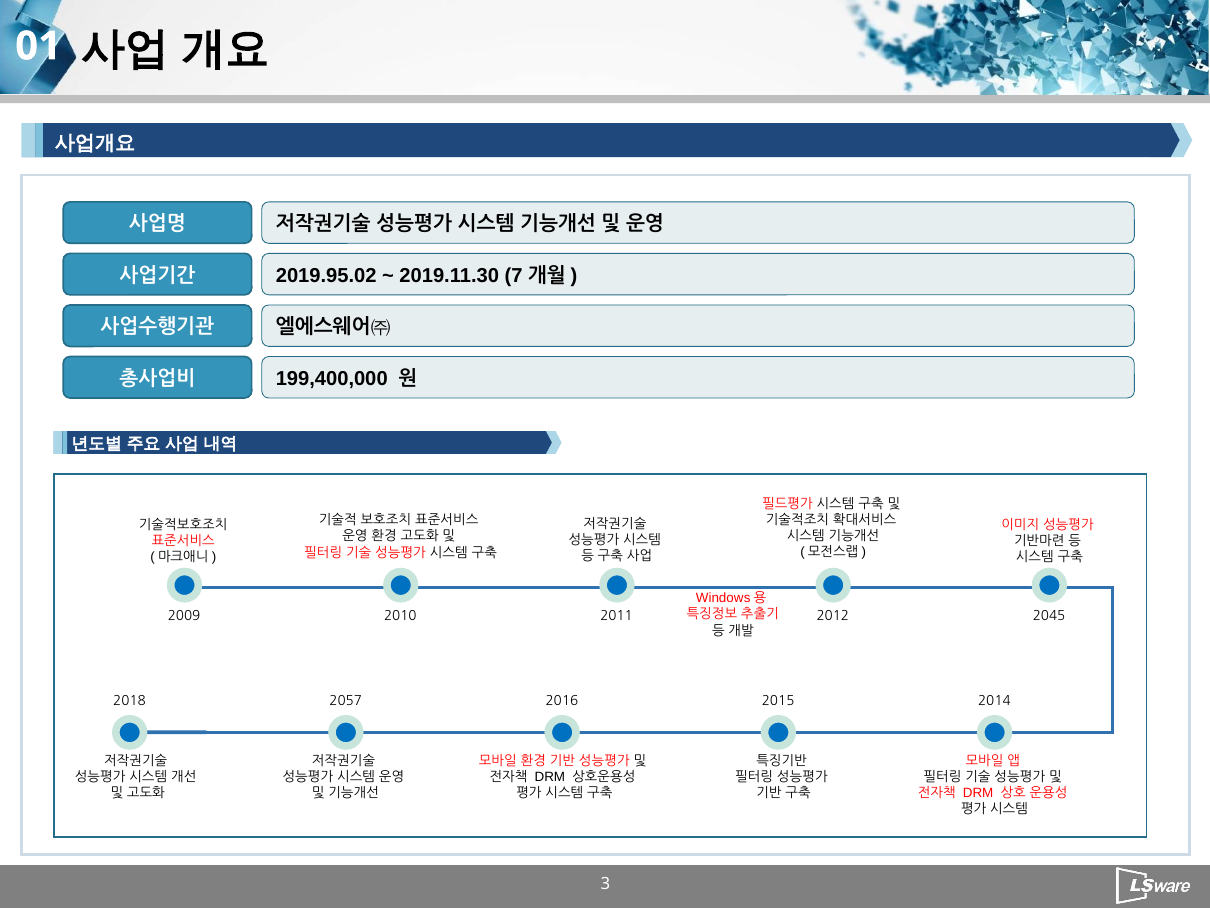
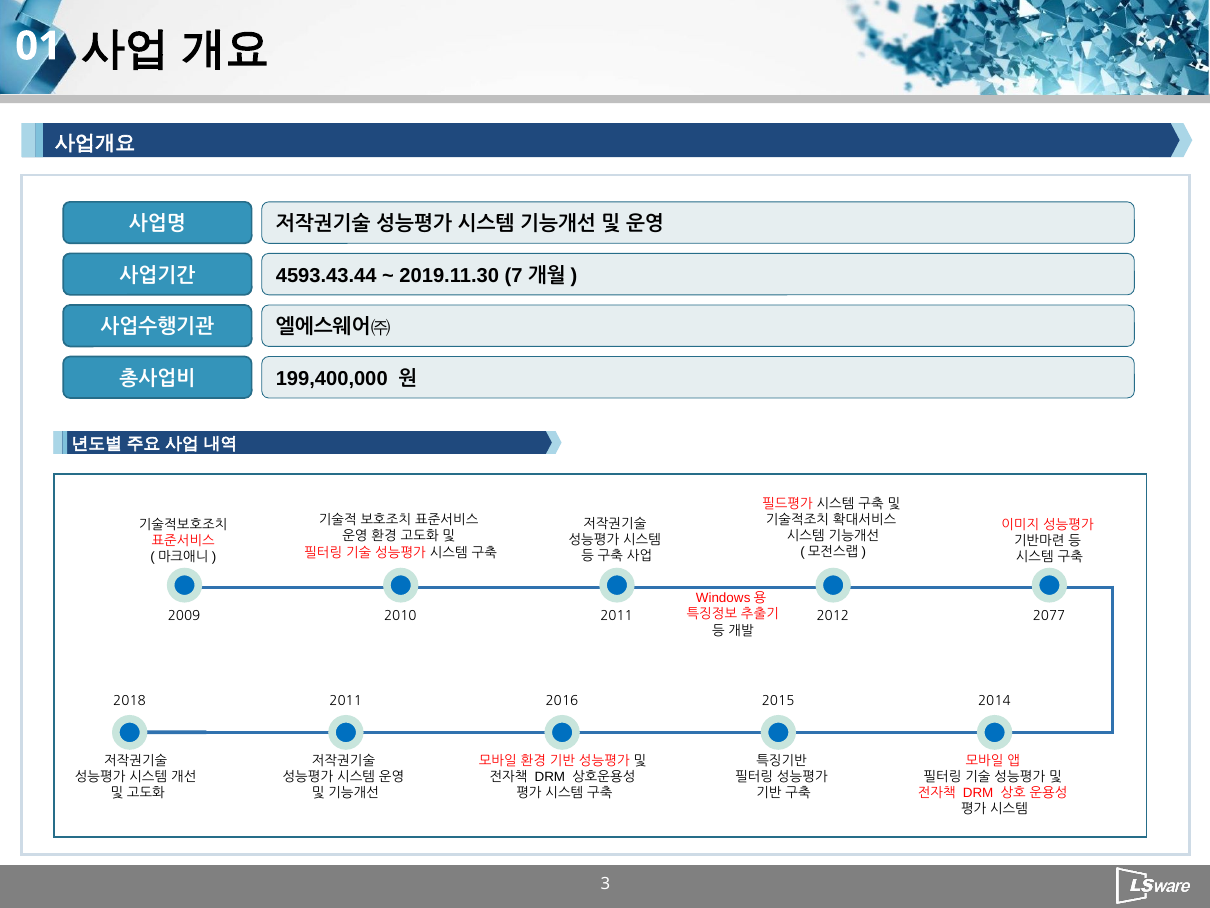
2019.95.02: 2019.95.02 -> 4593.43.44 (326, 275)
2045: 2045 -> 2077 (1049, 616)
2018 2057: 2057 -> 2011 (346, 701)
